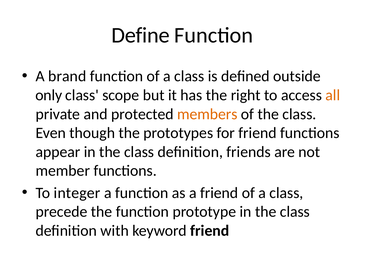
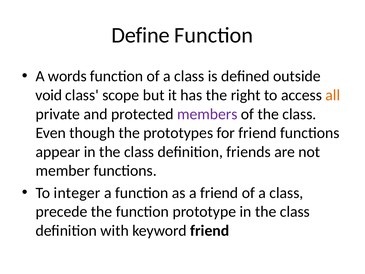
brand: brand -> words (67, 76)
only: only -> void (49, 95)
members colour: orange -> purple (207, 114)
